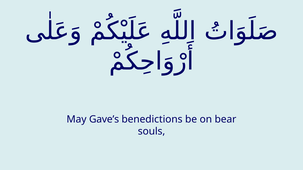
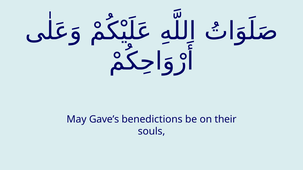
bear: bear -> their (226, 120)
